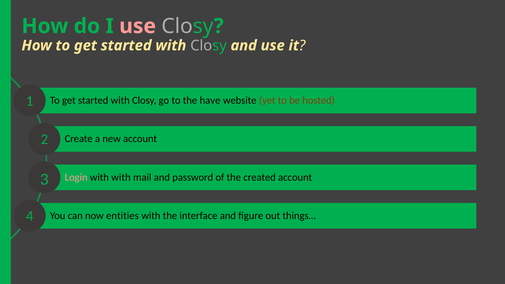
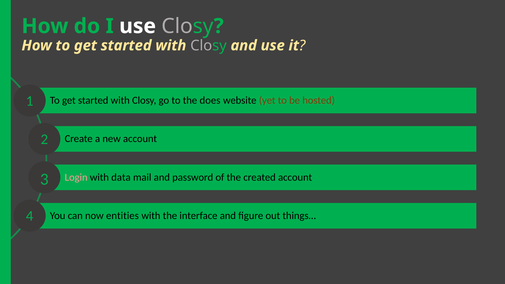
use colour: pink -> white (138, 26)
have: have -> does (210, 100)
with with: with -> data (121, 177)
